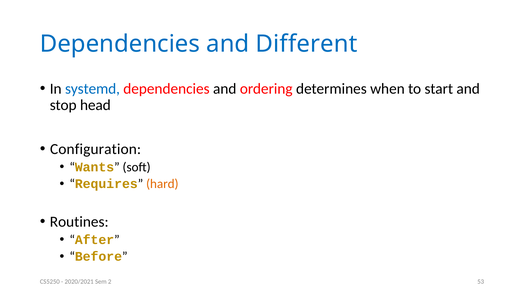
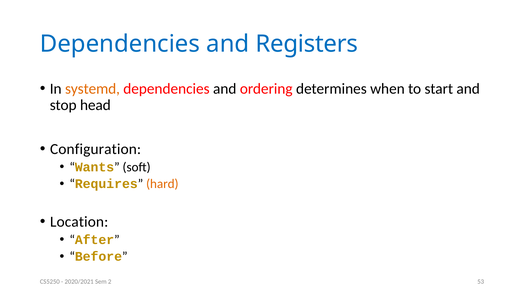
Different: Different -> Registers (307, 44)
systemd colour: blue -> orange (92, 89)
Routines: Routines -> Location (79, 221)
